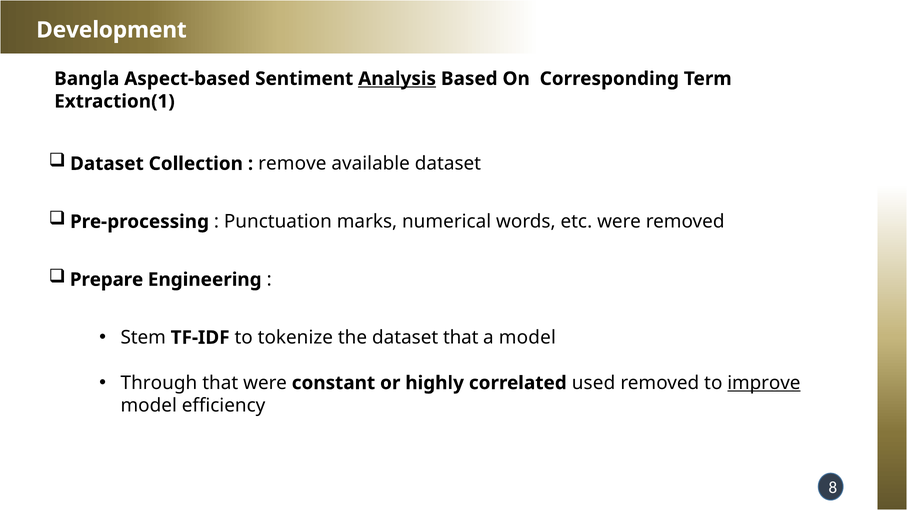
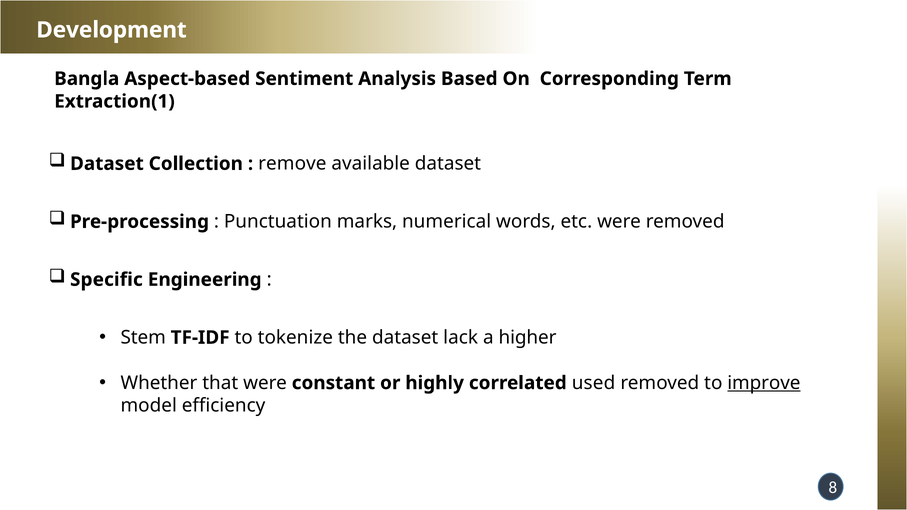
Analysis underline: present -> none (397, 79)
Prepare: Prepare -> Specific (106, 280)
dataset that: that -> lack (461, 338)
a model: model -> higher (527, 338)
Through: Through -> Whether (159, 383)
